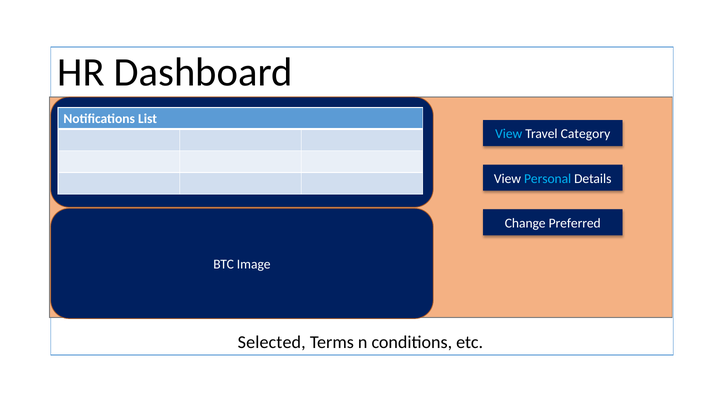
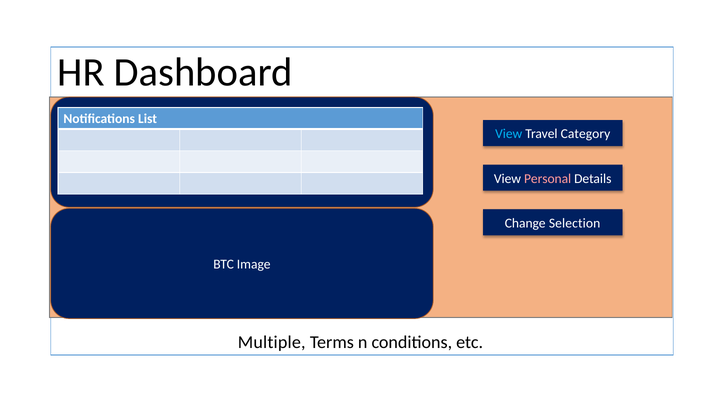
Personal colour: light blue -> pink (548, 179)
Preferred: Preferred -> Selection (575, 223)
Selected: Selected -> Multiple (272, 342)
